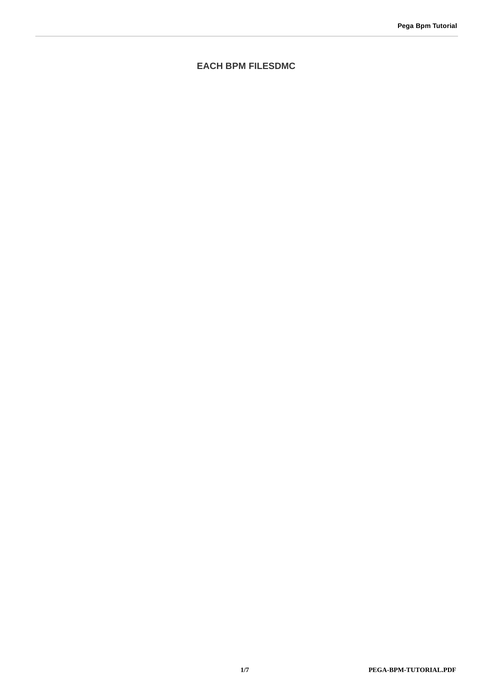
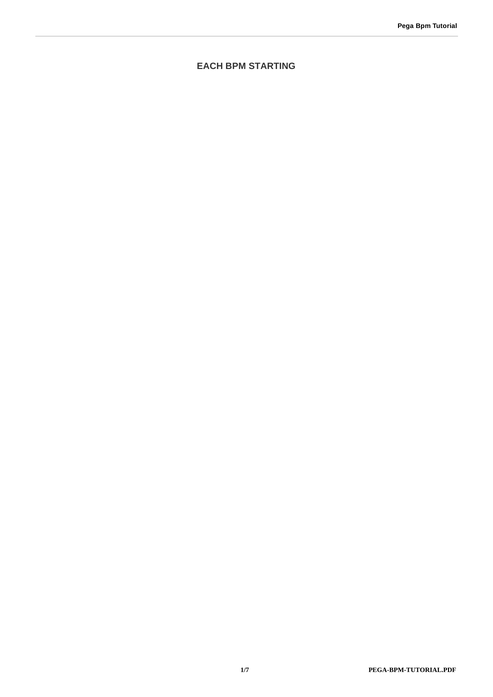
FILESDMC: FILESDMC -> STARTING (272, 66)
